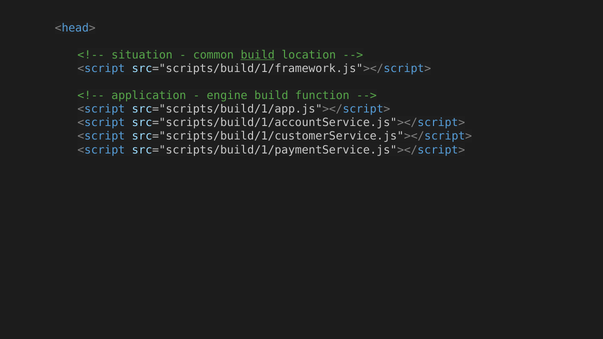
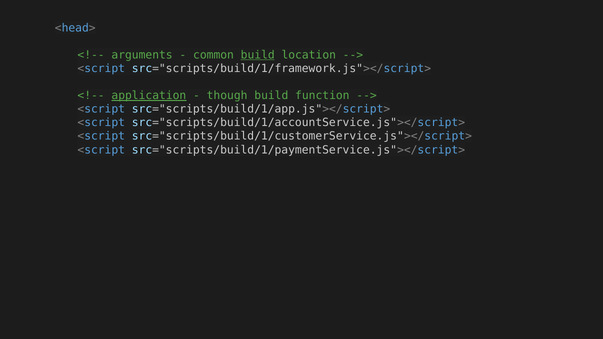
situation: situation -> arguments (142, 55)
application underline: none -> present (149, 96)
engine: engine -> though (227, 96)
